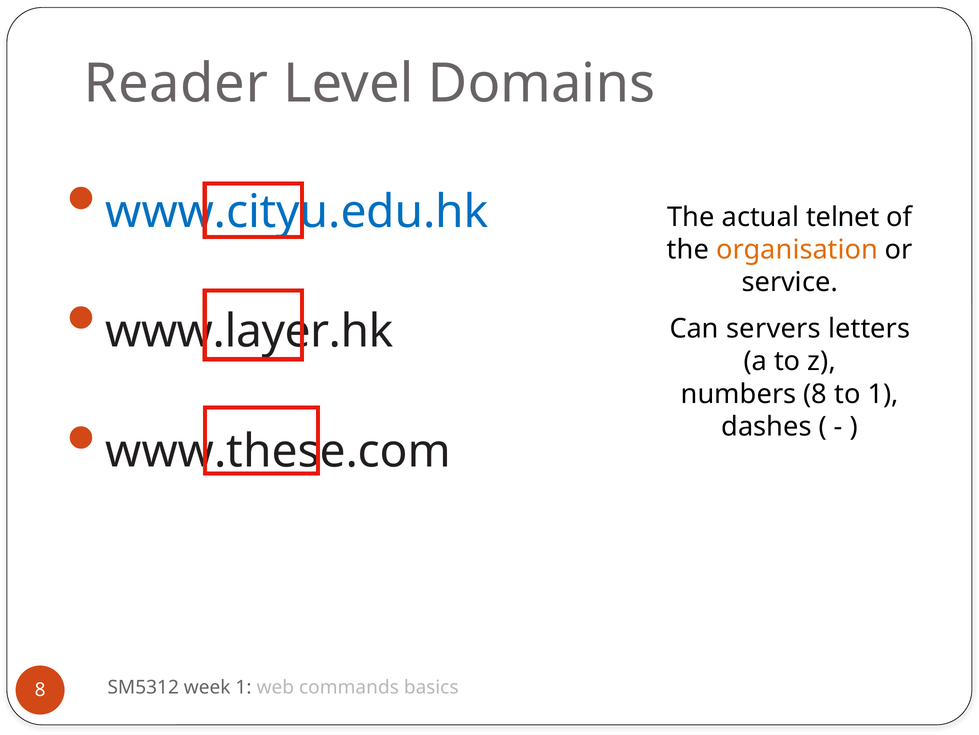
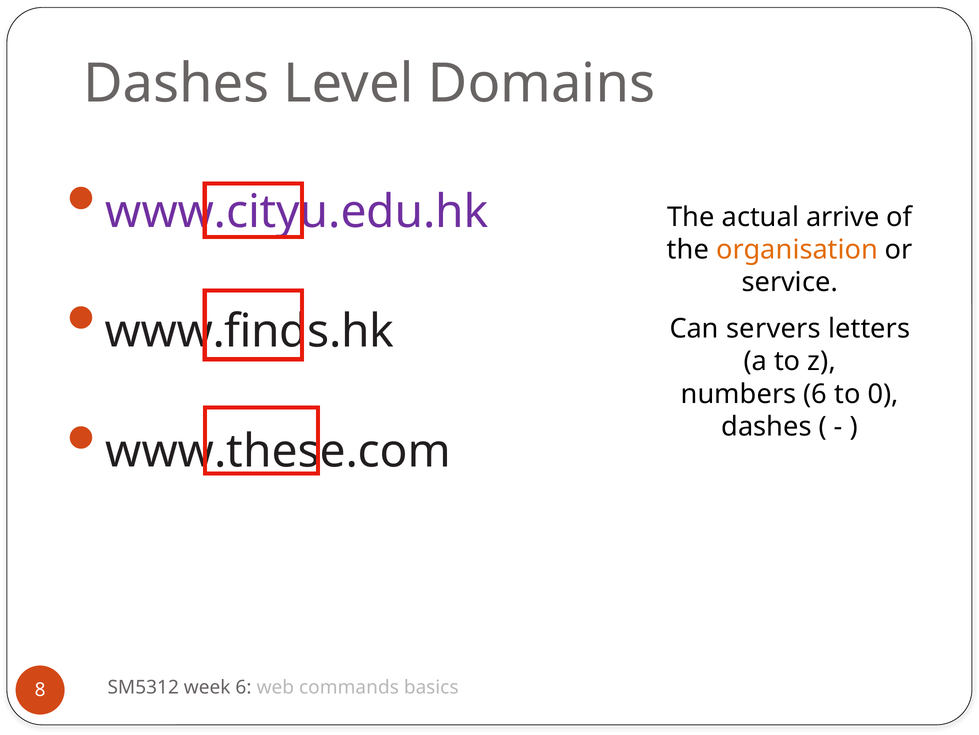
Reader: Reader -> Dashes (176, 84)
www.cityu.edu.hk colour: blue -> purple (297, 212)
telnet: telnet -> arrive (843, 217)
www.layer.hk: www.layer.hk -> www.finds.hk (249, 331)
numbers 8: 8 -> 6 (815, 394)
to 1: 1 -> 0 (883, 394)
week 1: 1 -> 6 (243, 687)
